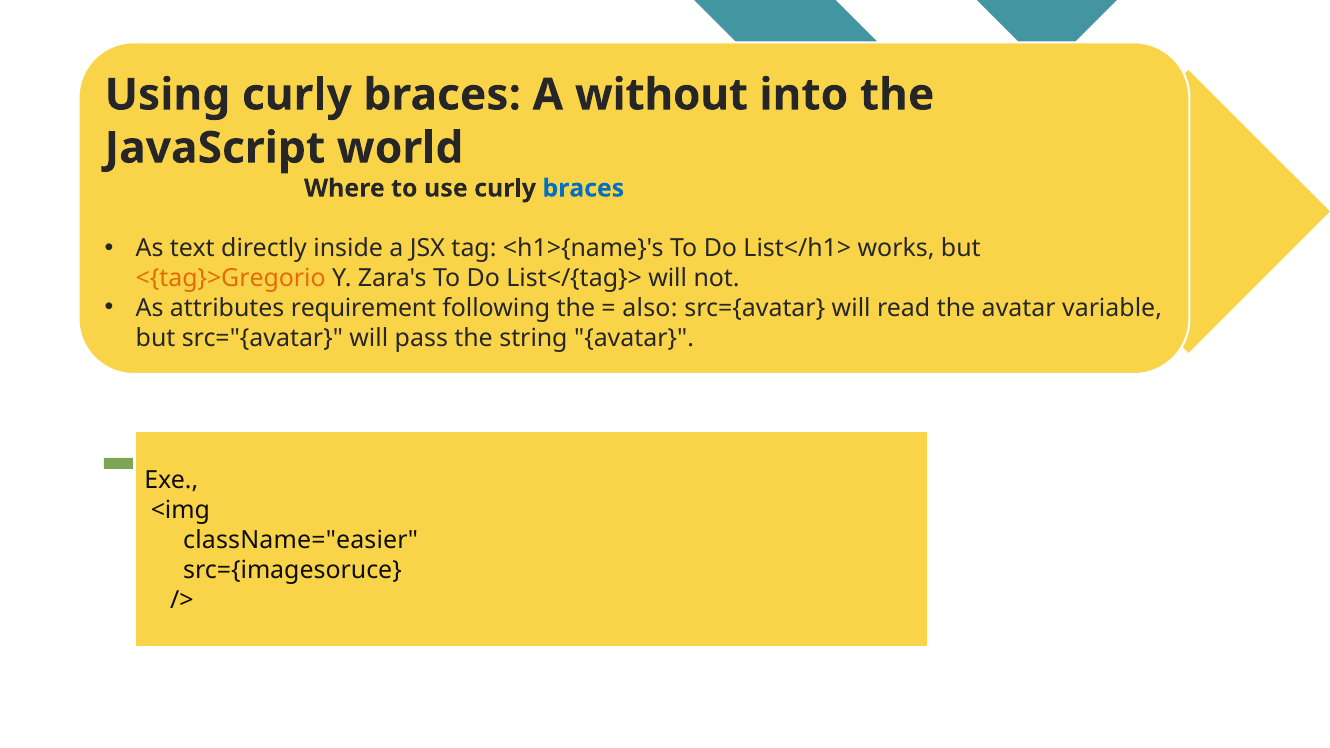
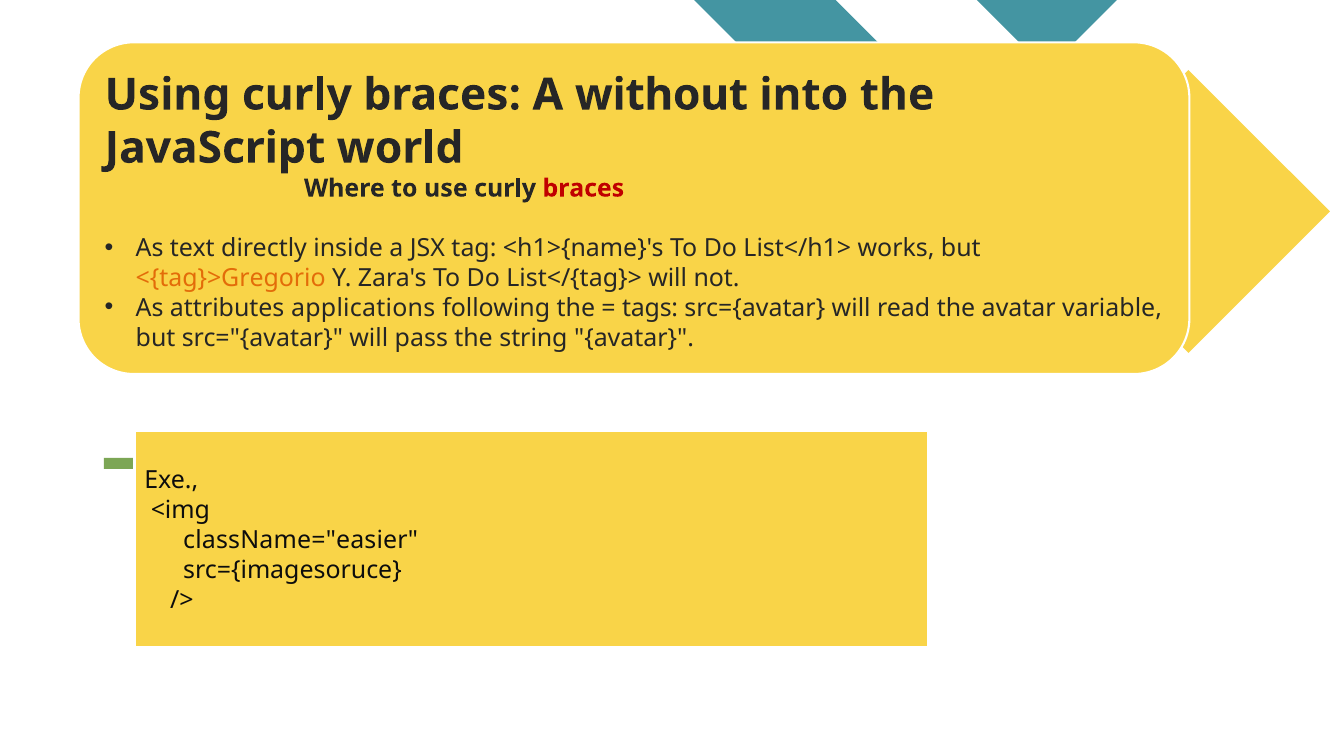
braces colour: blue -> red (583, 188)
requirement: requirement -> applications (363, 308)
also: also -> tags (650, 308)
